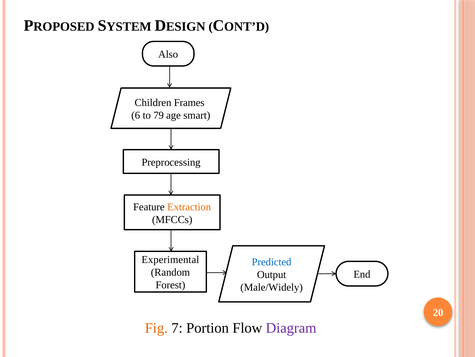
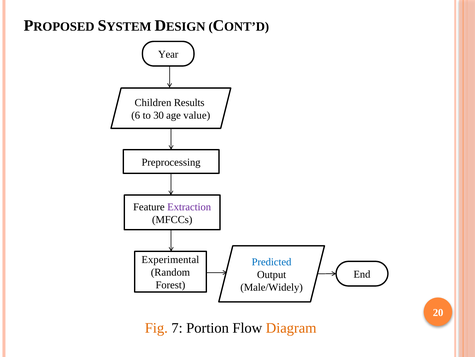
Also: Also -> Year (168, 54)
Frames: Frames -> Results (189, 102)
79: 79 -> 30 (159, 115)
smart: smart -> value (197, 115)
Extraction colour: orange -> purple (189, 206)
Diagram colour: purple -> orange (291, 327)
